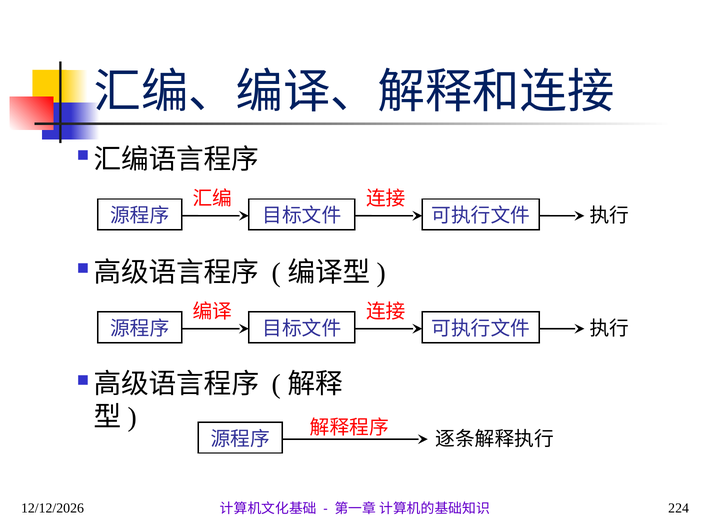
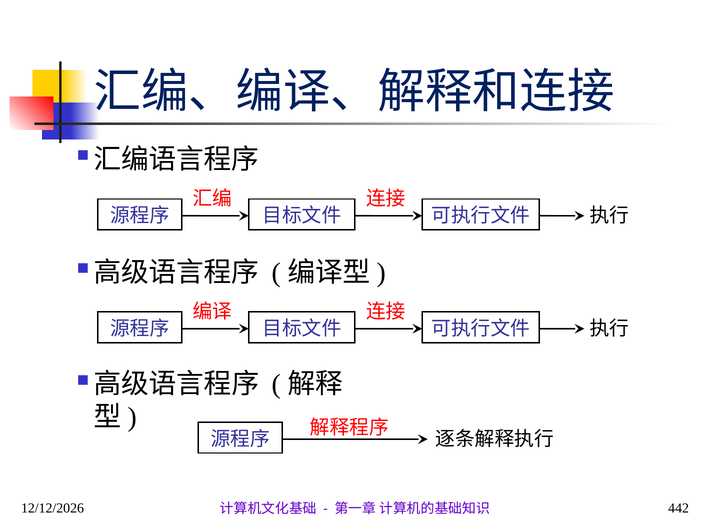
224: 224 -> 442 (679, 509)
